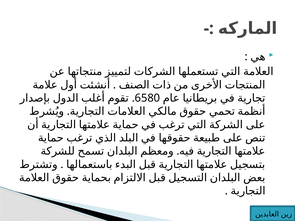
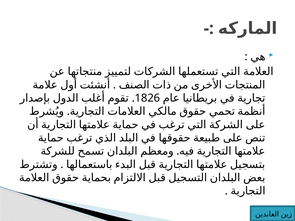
6580: 6580 -> 1826 (147, 98)
